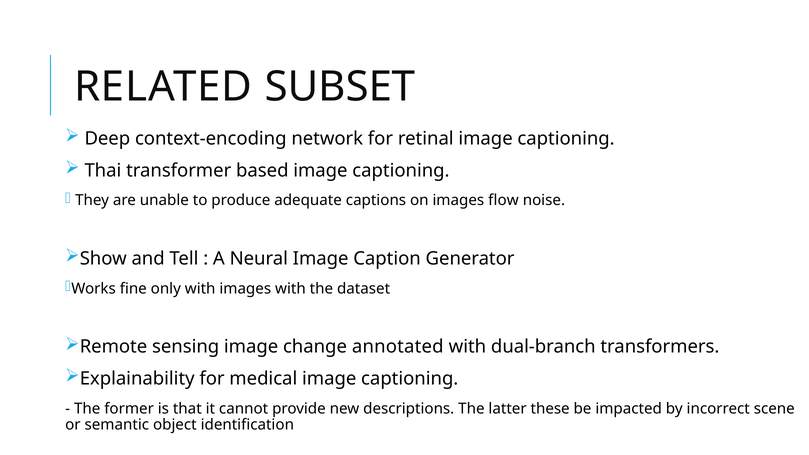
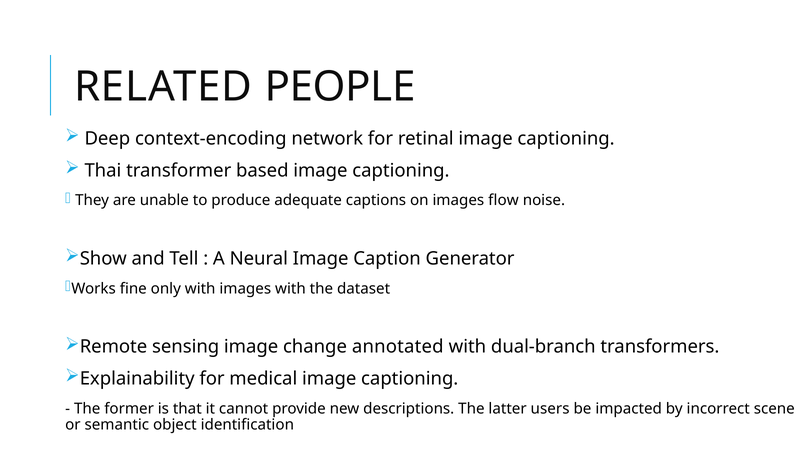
SUBSET: SUBSET -> PEOPLE (340, 87)
these: these -> users (550, 409)
